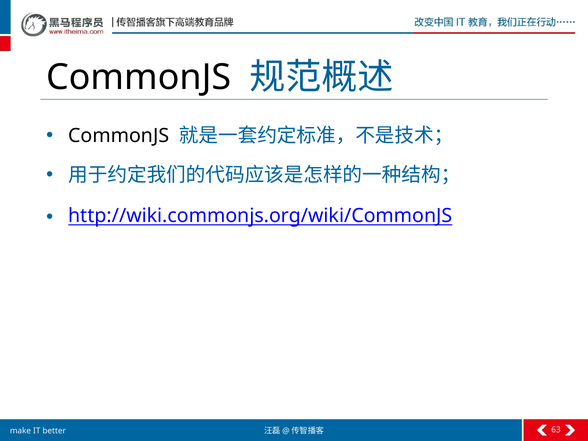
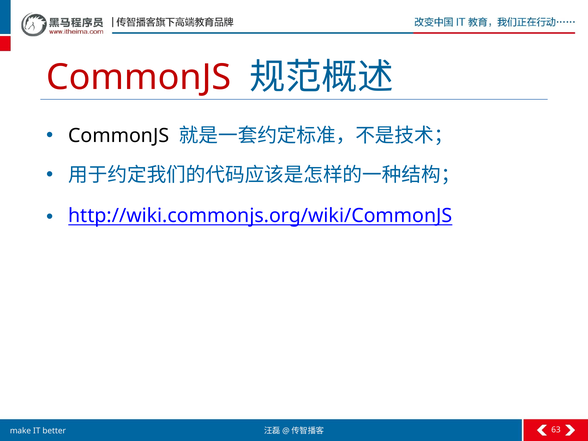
CommonJS colour: black -> red (139, 77)
